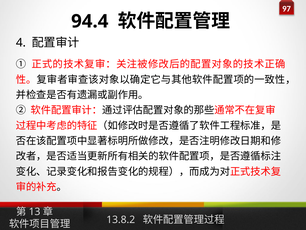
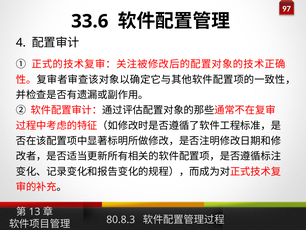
94.4: 94.4 -> 33.6 (90, 21)
13.8.2: 13.8.2 -> 80.8.3 (121, 219)
